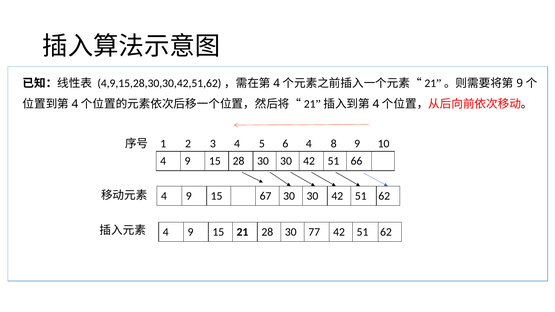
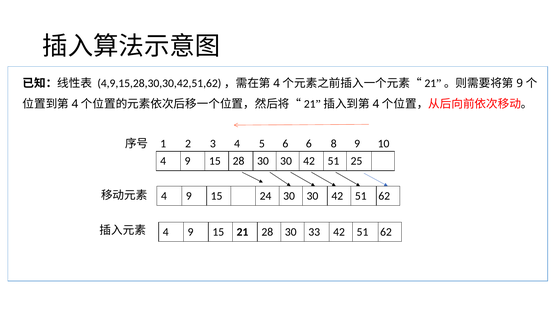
6 4: 4 -> 6 (309, 144)
66: 66 -> 25 (356, 161)
67: 67 -> 24 (266, 196)
77: 77 -> 33 (314, 232)
